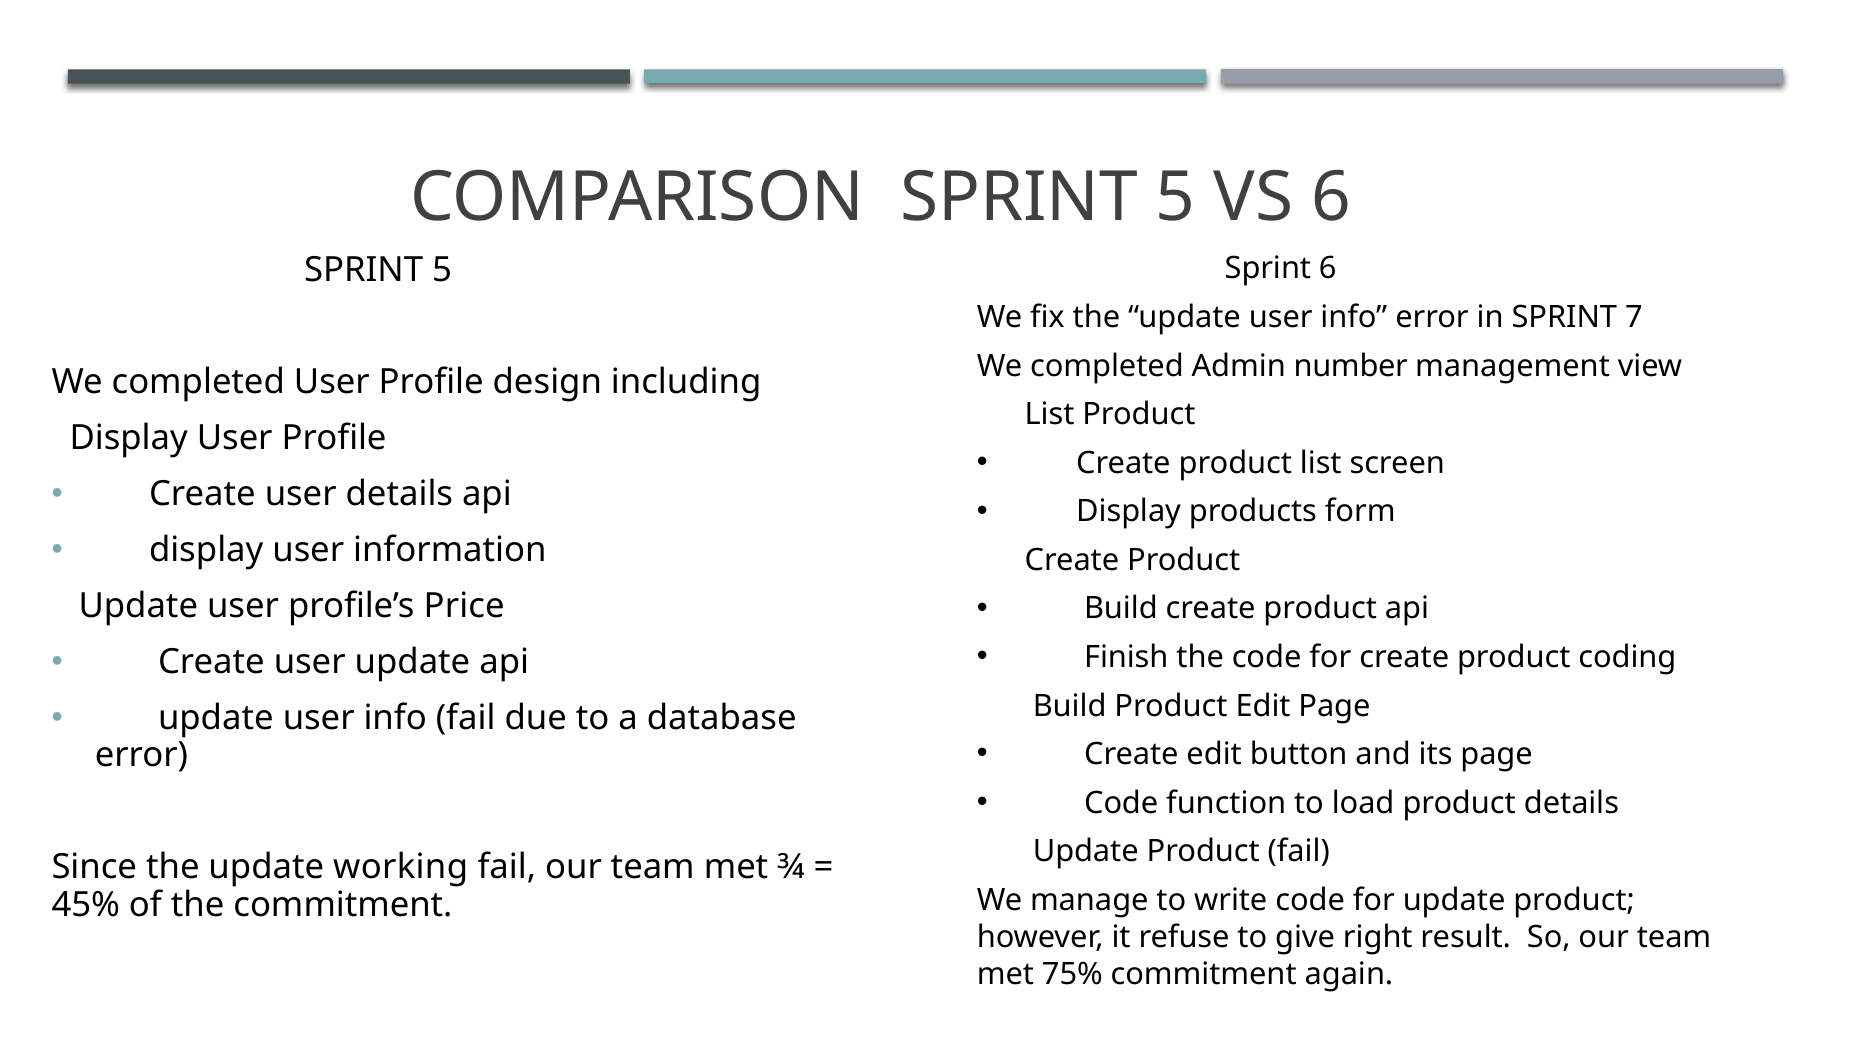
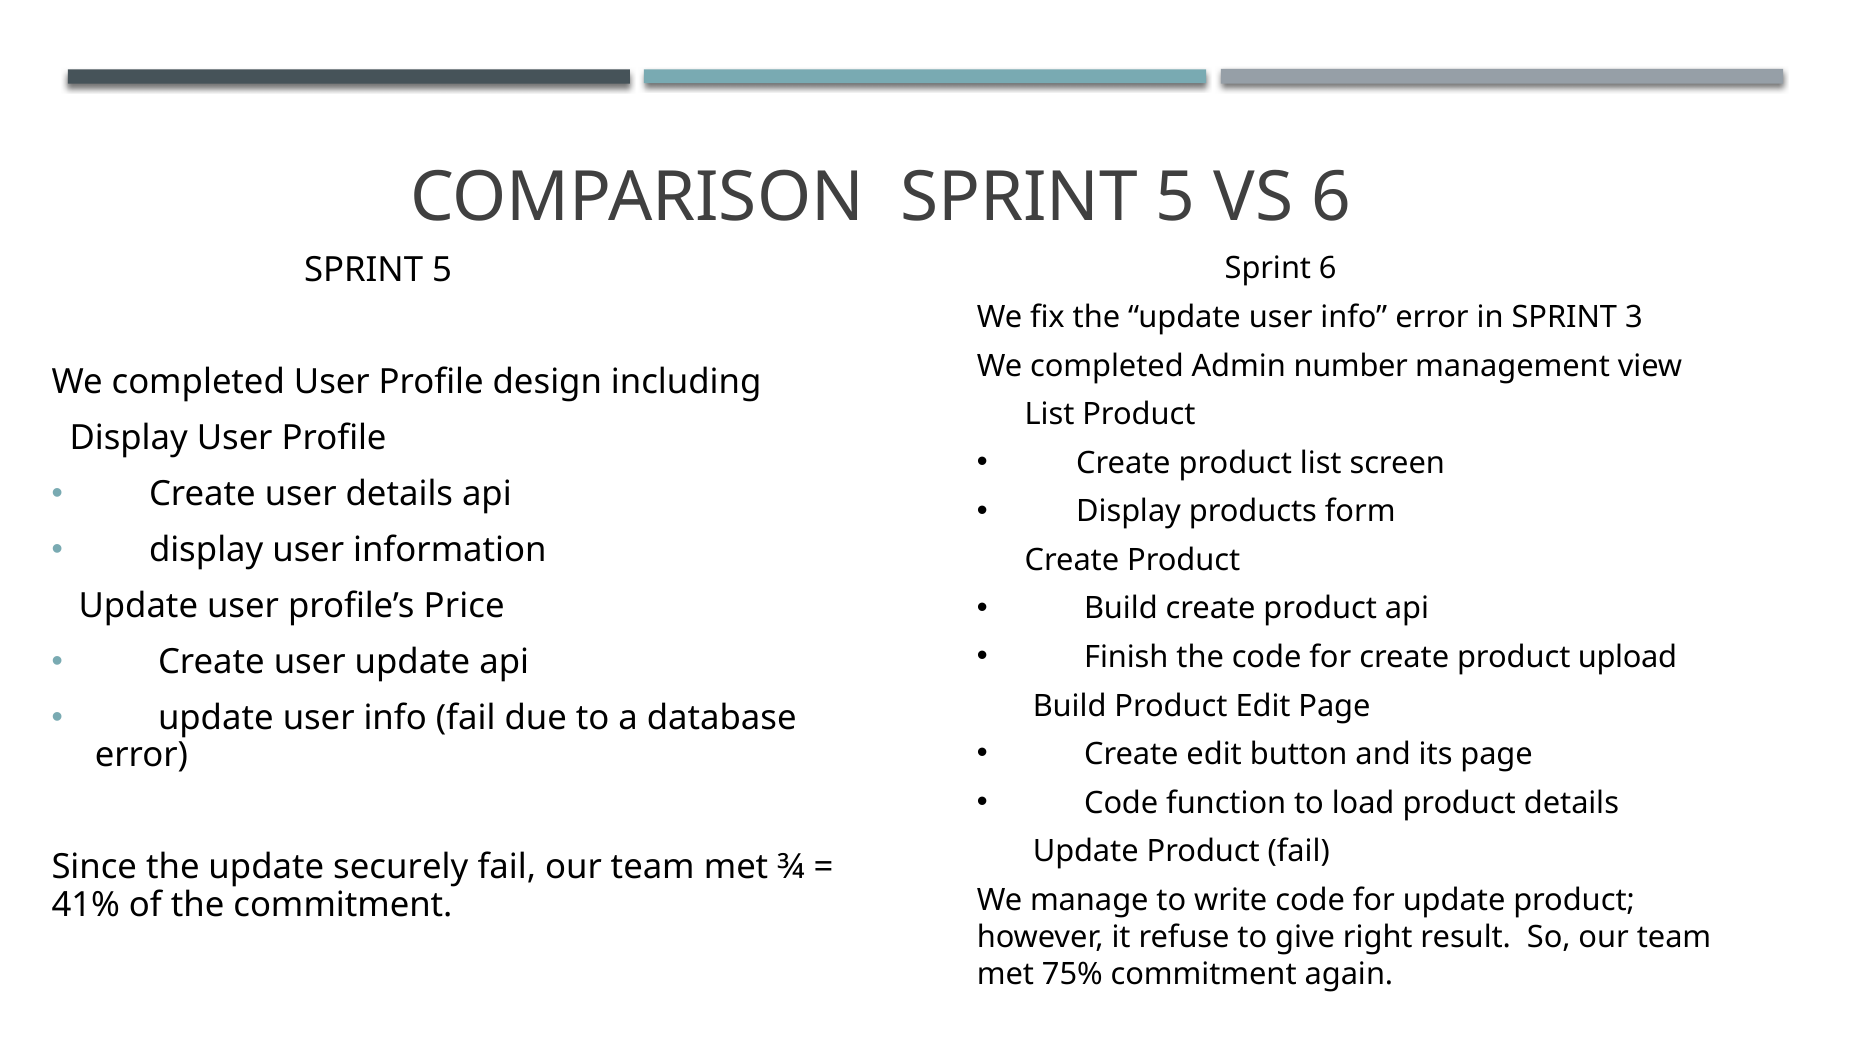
7: 7 -> 3 (1634, 317)
coding: coding -> upload (1627, 657)
working: working -> securely (401, 868)
45%: 45% -> 41% (86, 905)
